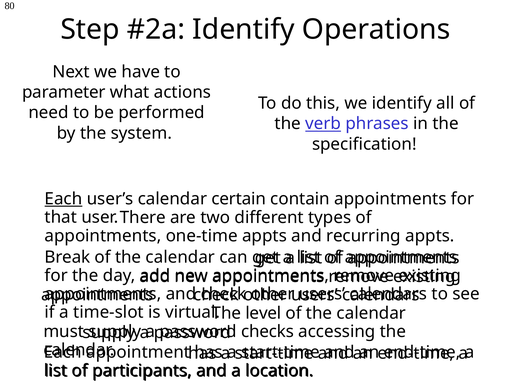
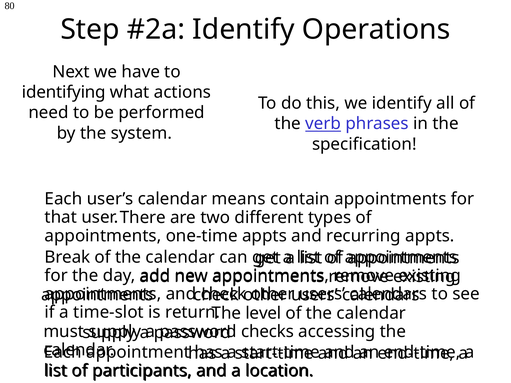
parameter: parameter -> identifying (64, 92)
Each underline: present -> none (63, 199)
certain: certain -> means (239, 199)
virtual: virtual -> return (193, 313)
